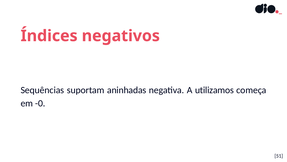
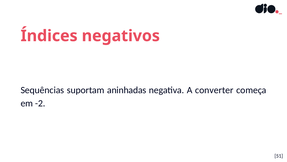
utilizamos: utilizamos -> converter (214, 90)
-0: -0 -> -2 (40, 103)
